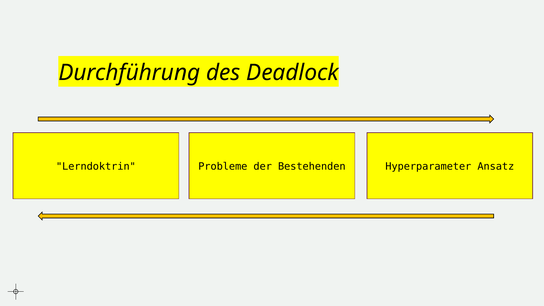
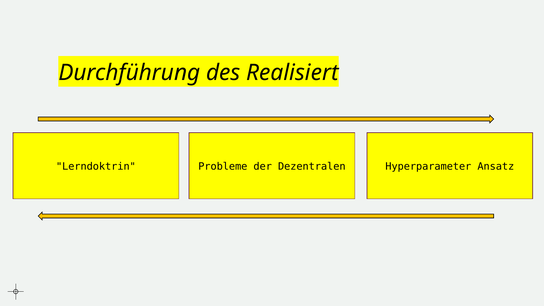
Deadlock: Deadlock -> Realisiert (292, 73)
Bestehenden: Bestehenden -> Dezentralen (312, 167)
